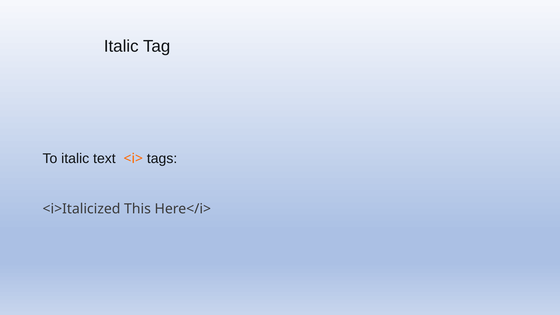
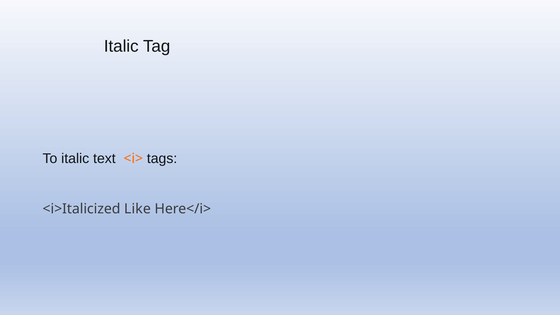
This: This -> Like (137, 209)
